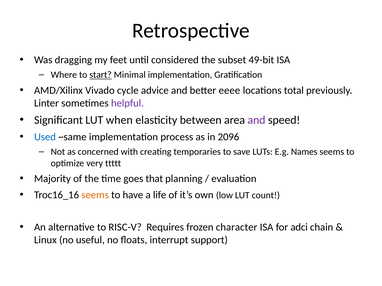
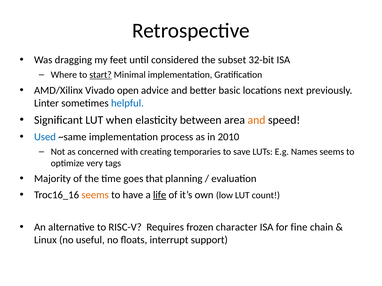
49-bit: 49-bit -> 32-bit (261, 60)
cycle: cycle -> open (128, 91)
eeee: eeee -> basic (229, 91)
total: total -> next (294, 91)
helpful colour: purple -> blue (127, 103)
and colour: purple -> orange (257, 120)
2096: 2096 -> 2010 (228, 137)
ttttt: ttttt -> tags (113, 163)
life underline: none -> present (160, 195)
adci: adci -> fine (299, 227)
